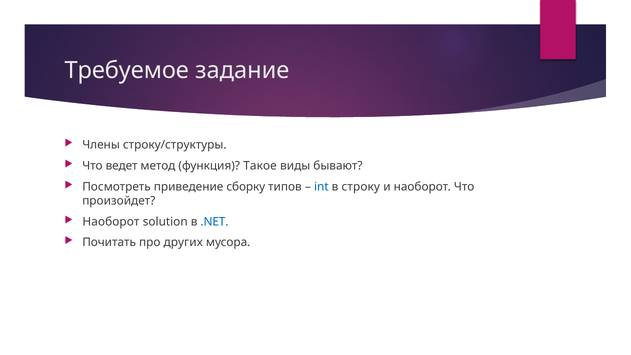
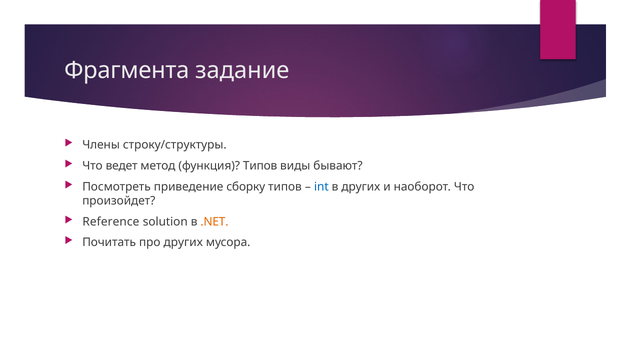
Требуемое: Требуемое -> Фрагмента (127, 70)
функция Такое: Такое -> Типов (260, 166)
в строку: строку -> других (361, 187)
Наоборот: Наоборот -> Reference (111, 222)
.NET colour: blue -> orange (214, 222)
